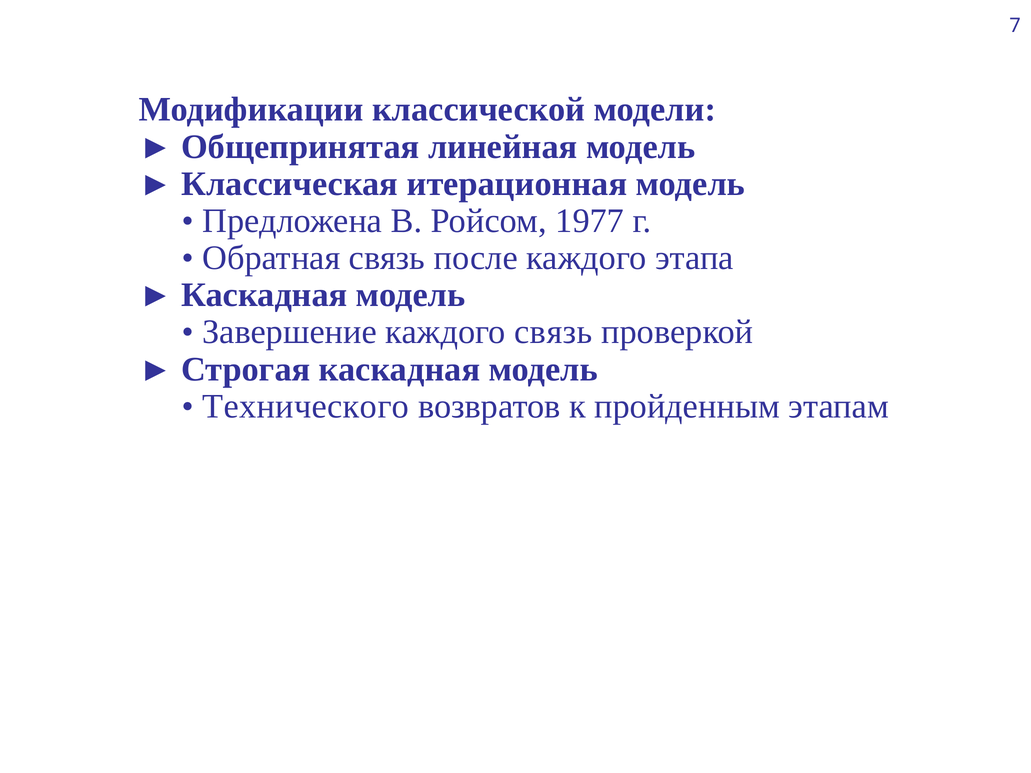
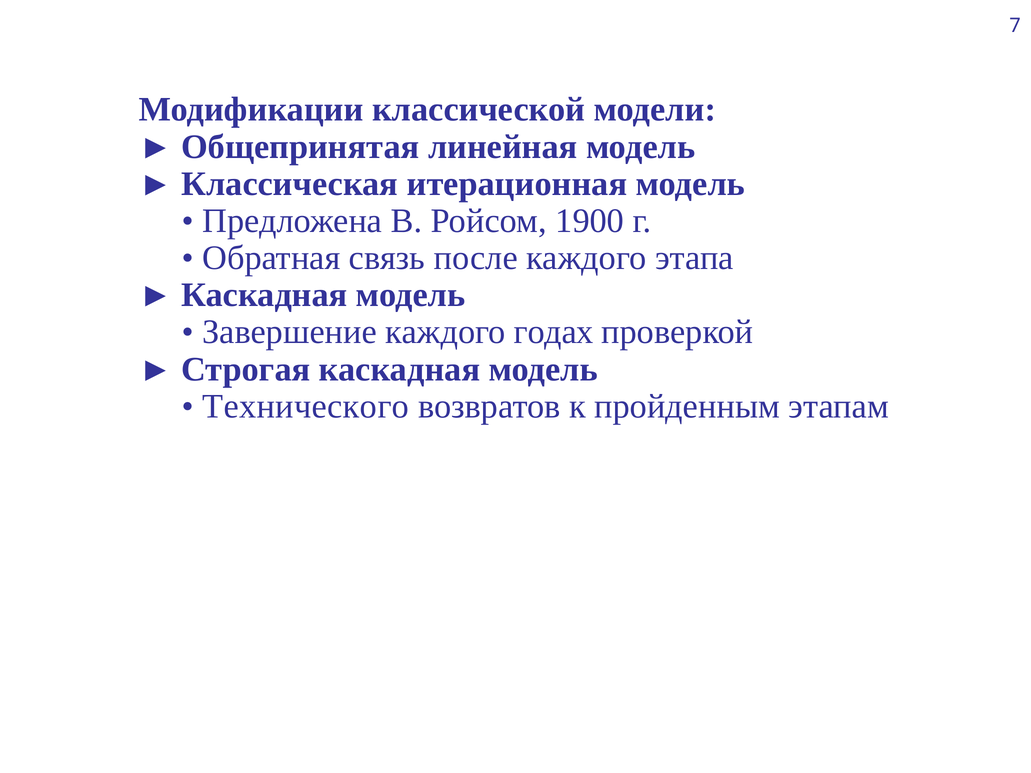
1977: 1977 -> 1900 (590, 221)
каждого связь: связь -> годах (554, 332)
